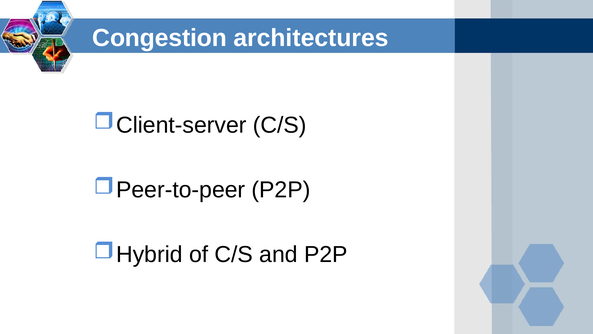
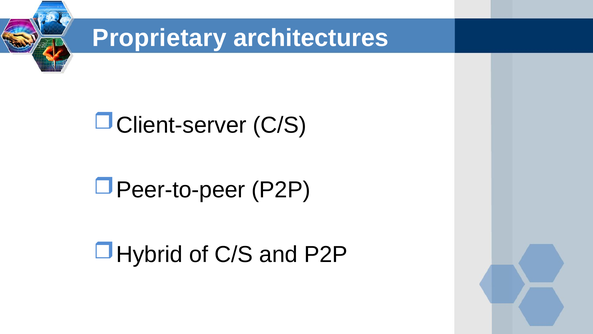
Congestion: Congestion -> Proprietary (159, 38)
